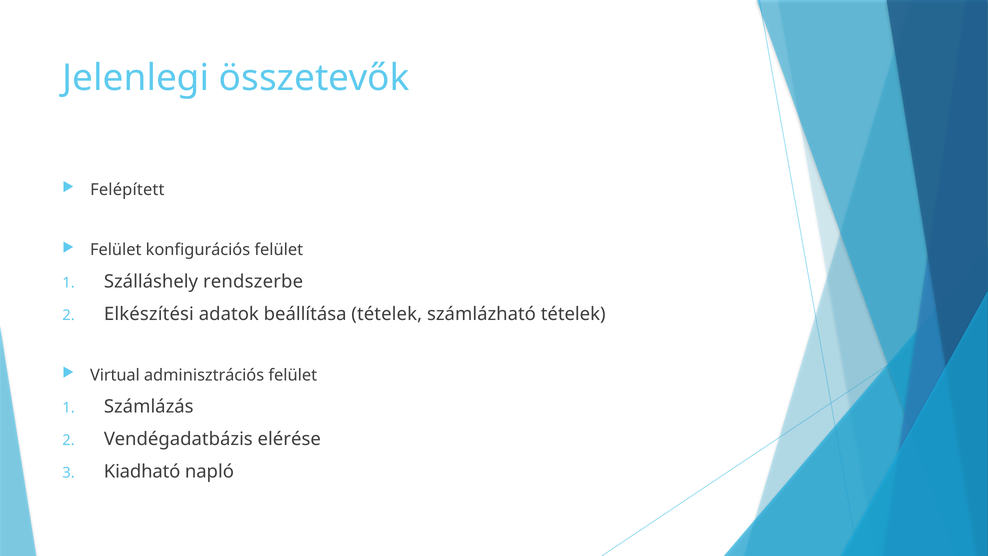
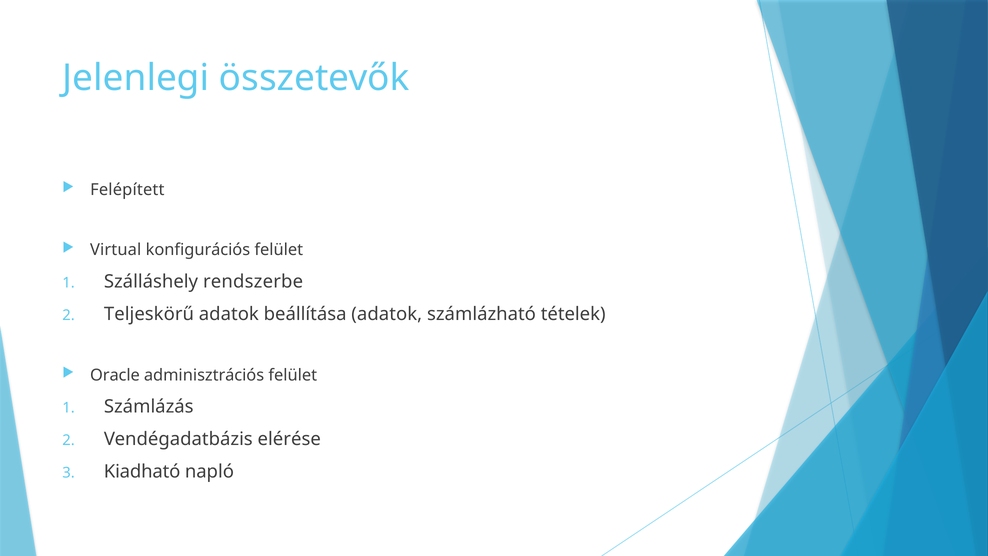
Felület: Felület -> Virtual (116, 250)
Elkészítési: Elkészítési -> Teljeskörű (149, 314)
beállítása tételek: tételek -> adatok (387, 314)
Virtual: Virtual -> Oracle (115, 375)
